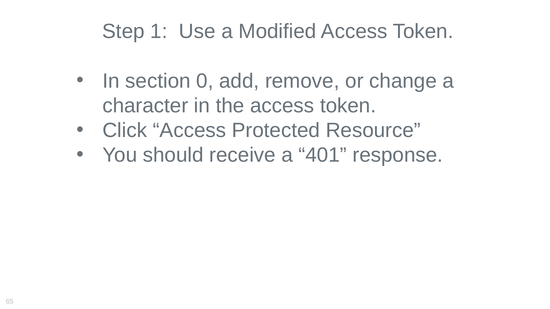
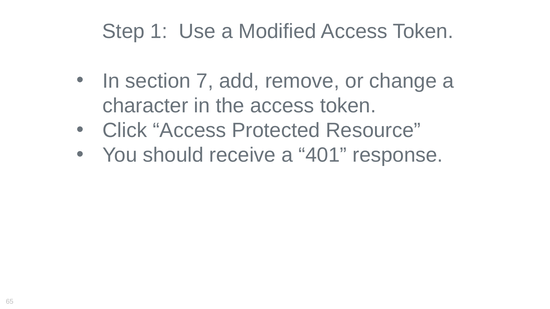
0: 0 -> 7 (205, 81)
